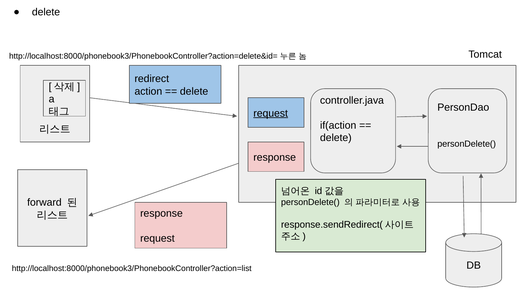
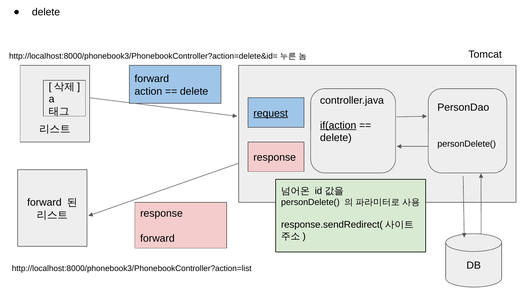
redirect: redirect -> forward (152, 79)
if(action underline: none -> present (338, 125)
request: request -> forward (157, 239)
